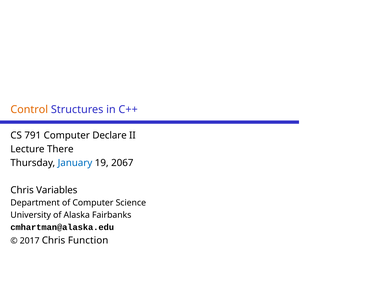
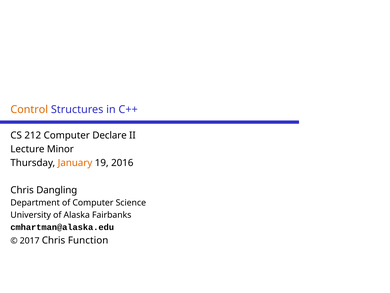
791: 791 -> 212 (33, 135)
There: There -> Minor (60, 149)
January colour: blue -> orange (75, 163)
2067: 2067 -> 2016 (122, 163)
Variables: Variables -> Dangling (57, 190)
